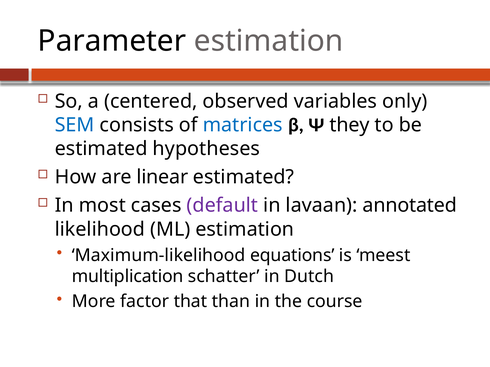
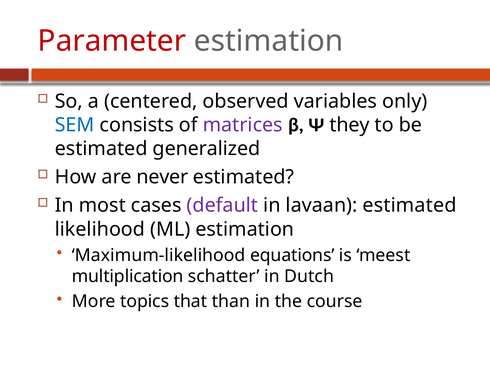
Parameter colour: black -> red (112, 41)
matrices colour: blue -> purple (243, 125)
hypotheses: hypotheses -> generalized (206, 149)
linear: linear -> never (162, 177)
lavaan annotated: annotated -> estimated (410, 206)
factor: factor -> topics (145, 302)
